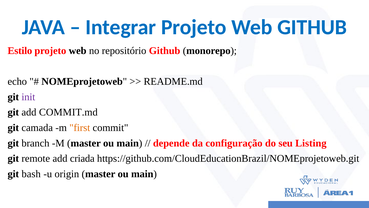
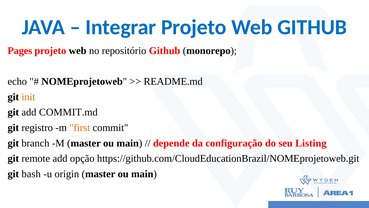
Estilo: Estilo -> Pages (20, 51)
init colour: purple -> orange (28, 97)
camada: camada -> registro (37, 127)
criada: criada -> opção (82, 158)
